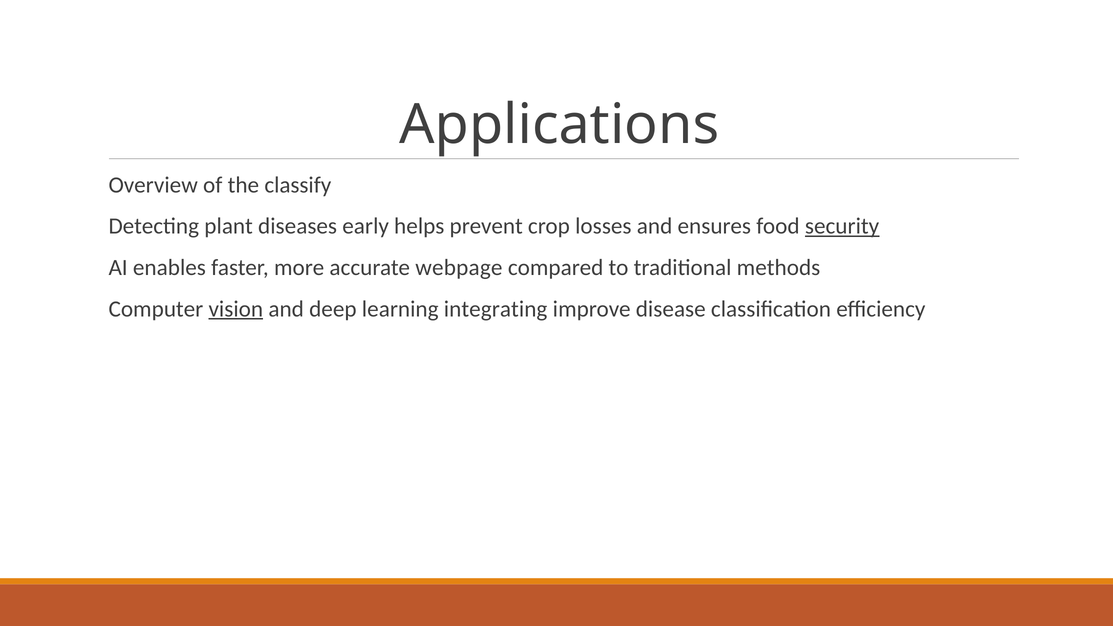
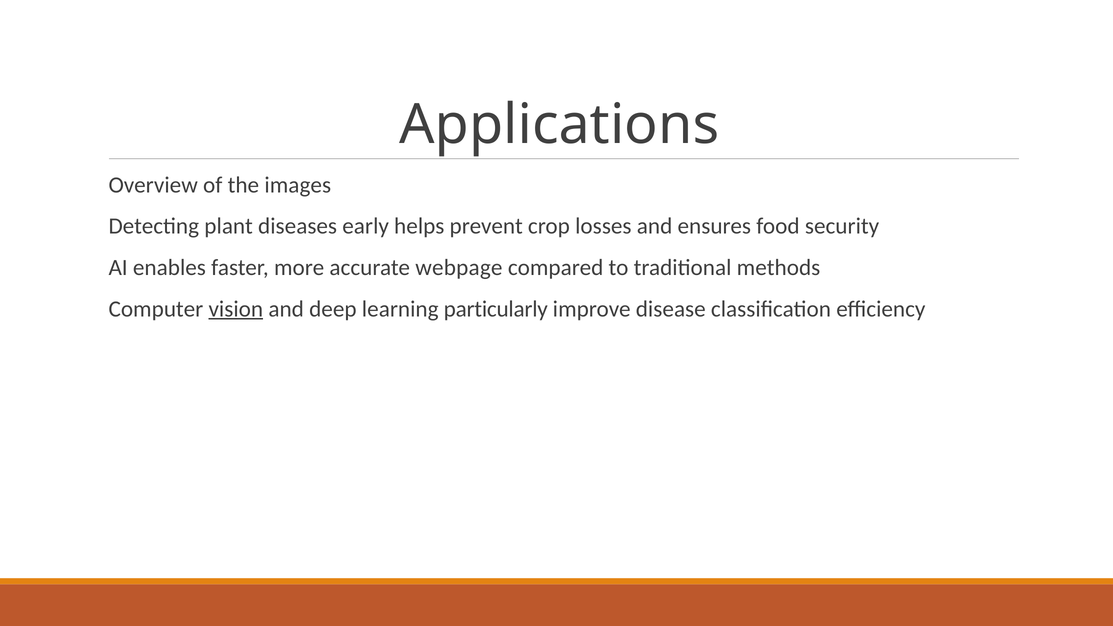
classify: classify -> images (298, 185)
security underline: present -> none (842, 226)
integrating: integrating -> particularly (496, 309)
